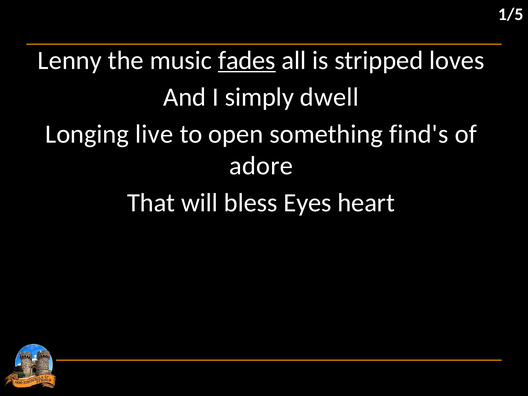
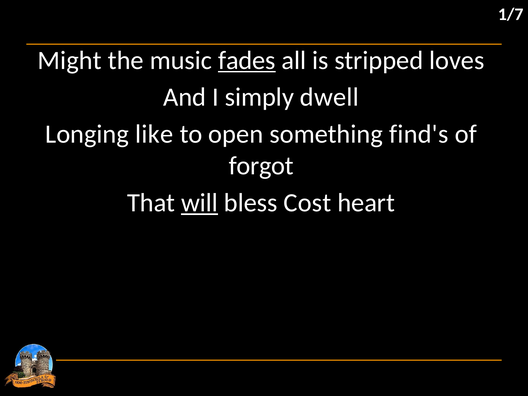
1/5: 1/5 -> 1/7 (511, 14)
Lenny: Lenny -> Might (70, 60)
live: live -> like (154, 134)
adore: adore -> forgot (261, 166)
will underline: none -> present (200, 203)
Eyes: Eyes -> Cost (307, 203)
